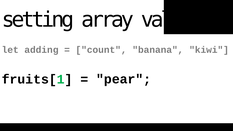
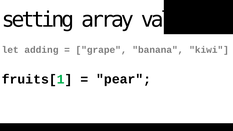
count: count -> grape (101, 50)
